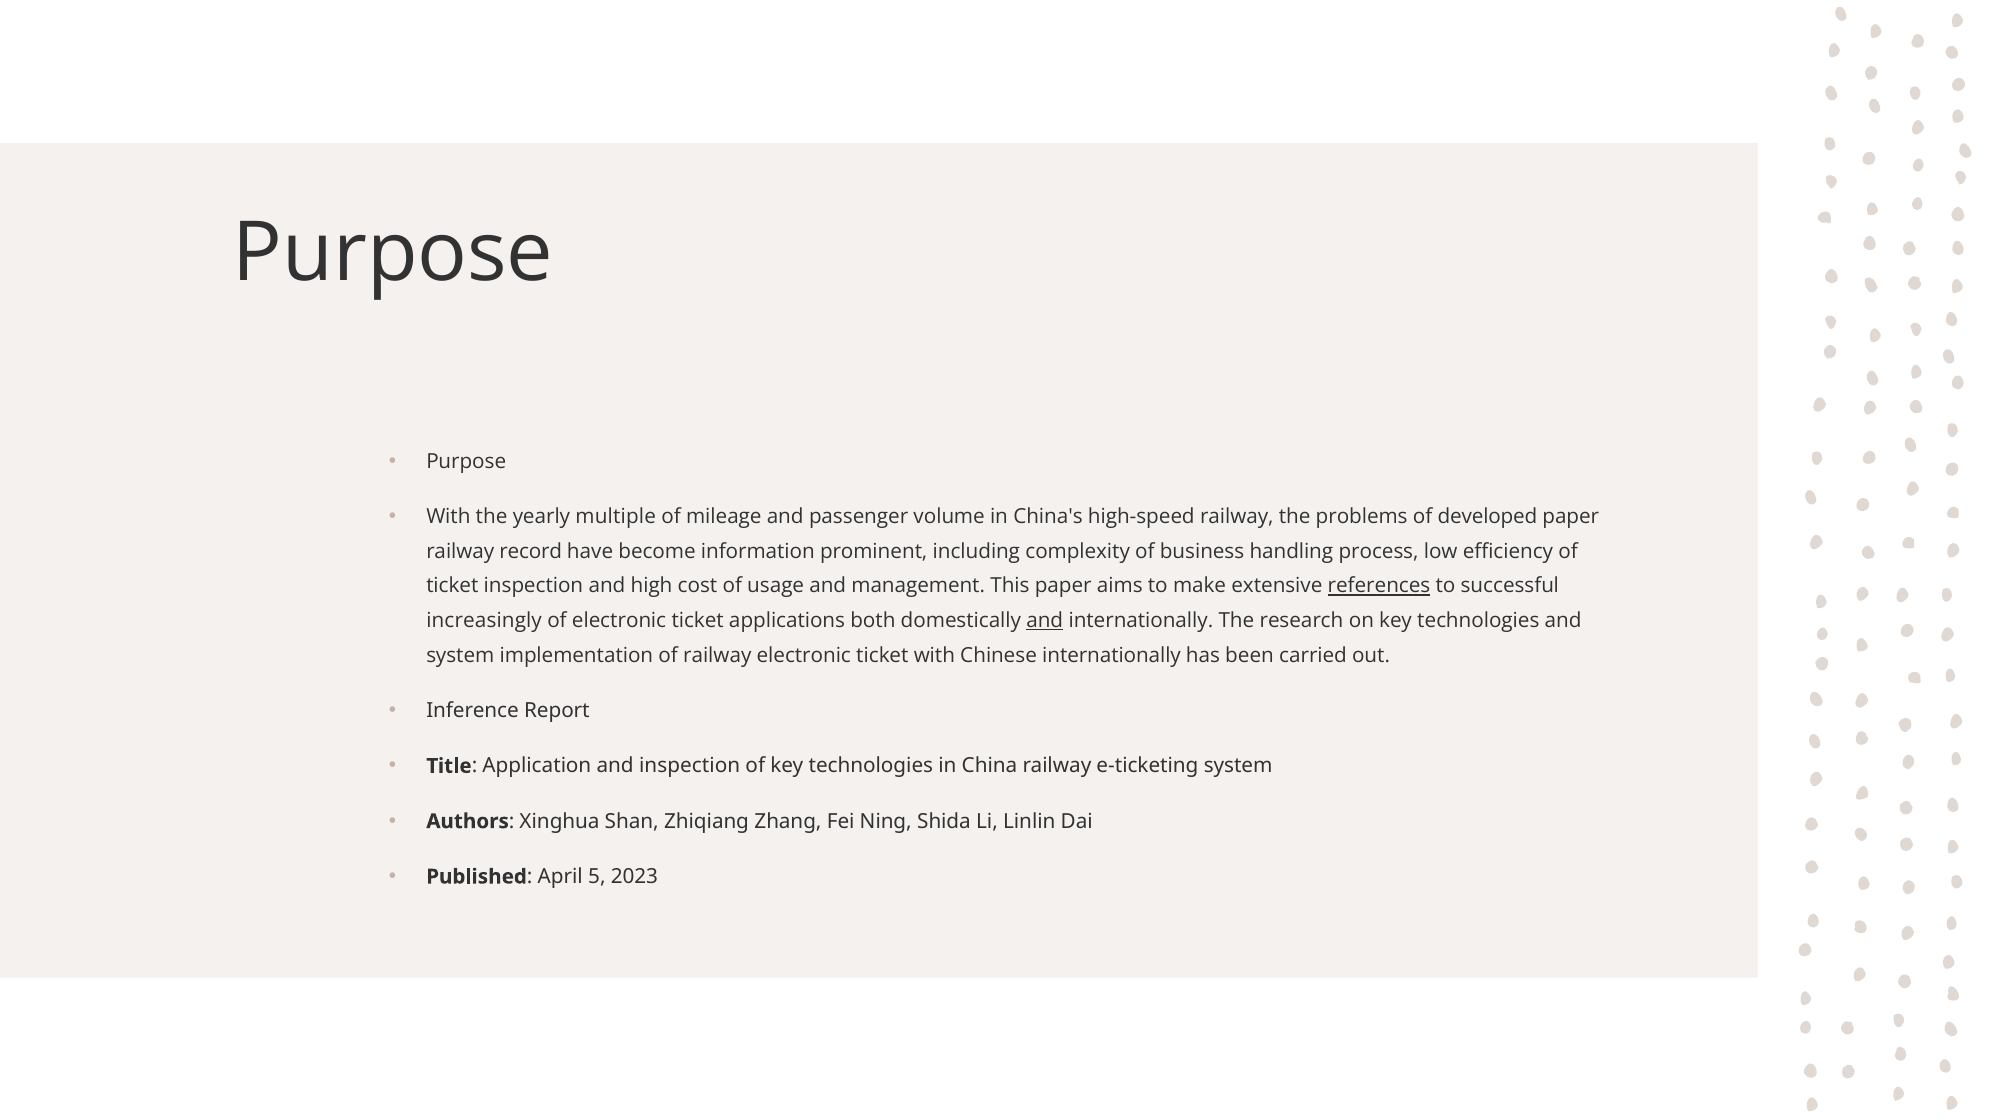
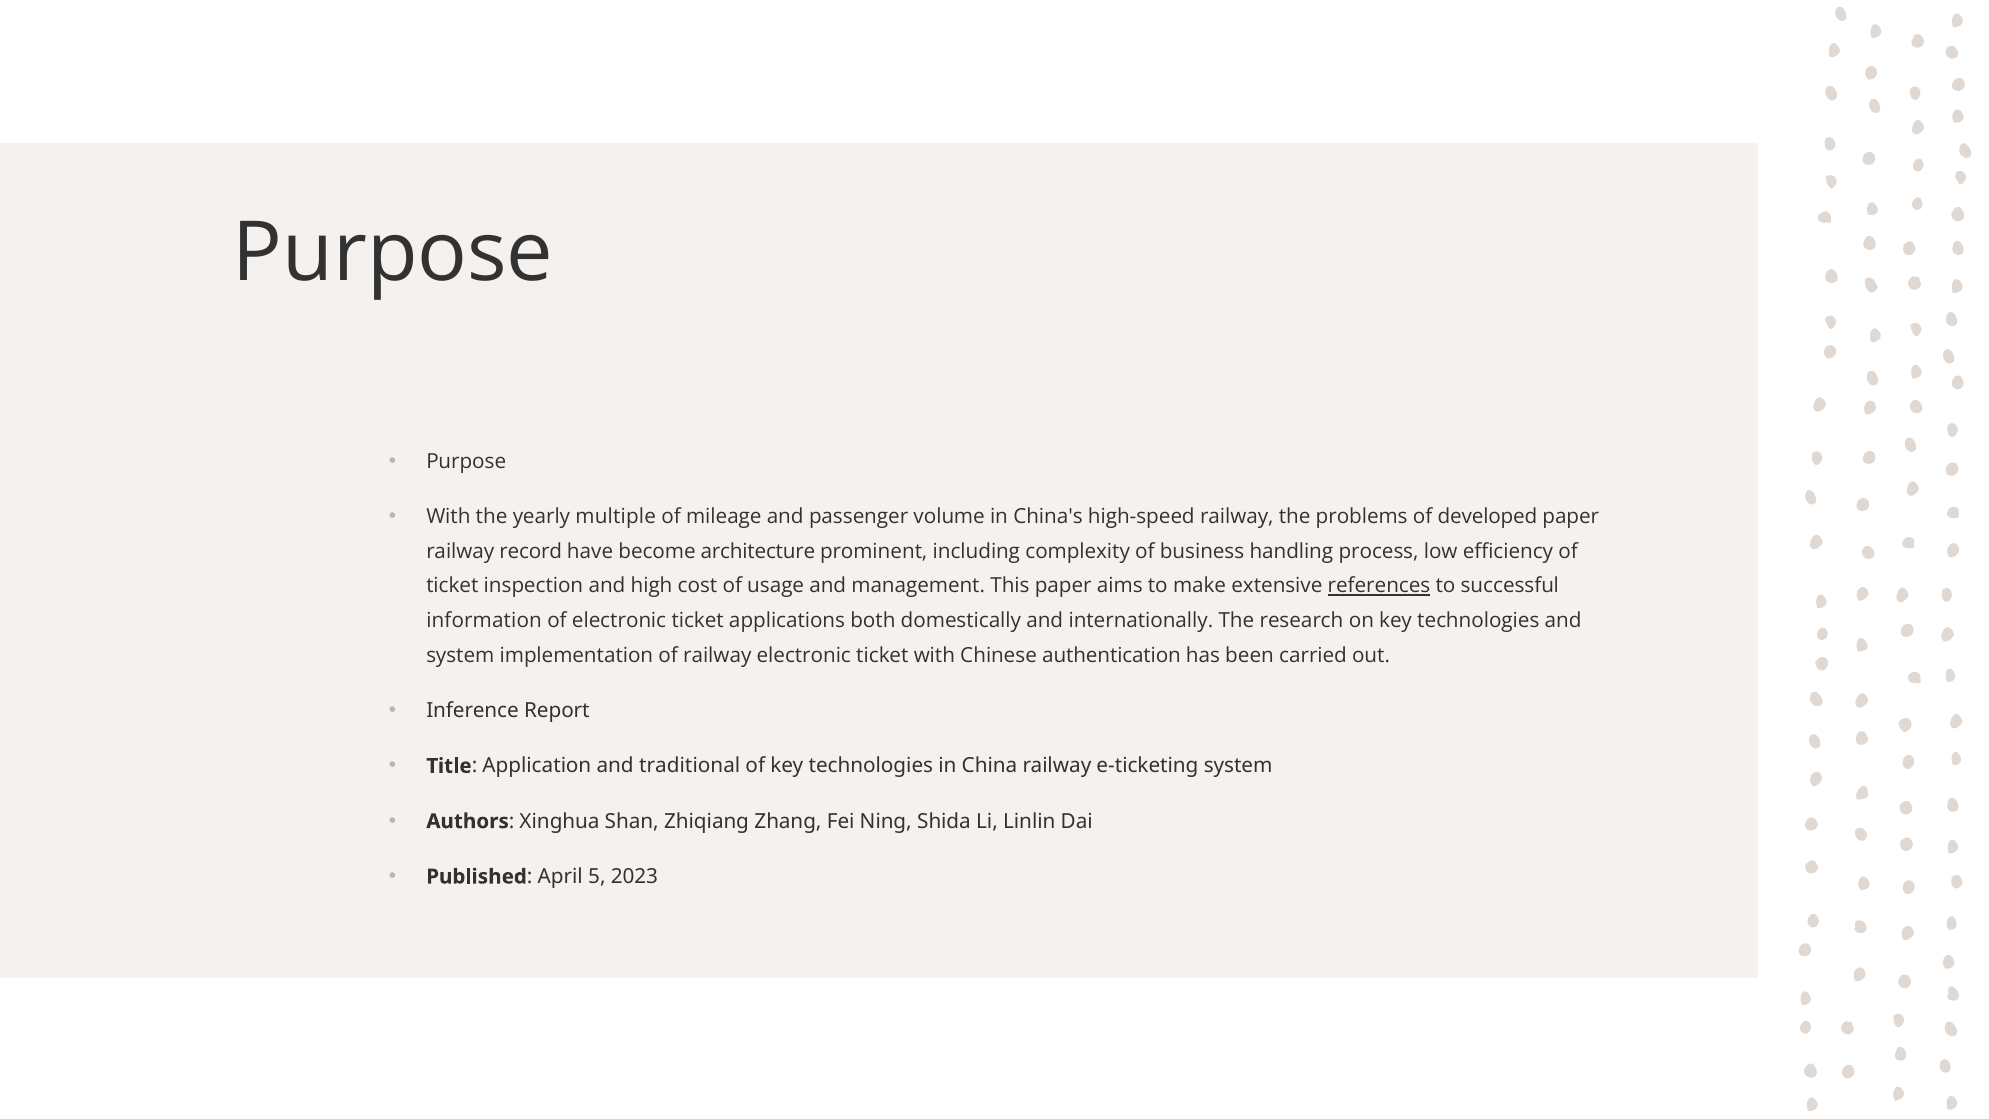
information: information -> architecture (758, 551)
increasingly: increasingly -> information (484, 621)
and underline: present -> none (1045, 621)
Chinese internationally: internationally -> authentication (1112, 655)
and inspection: inspection -> traditional (690, 766)
